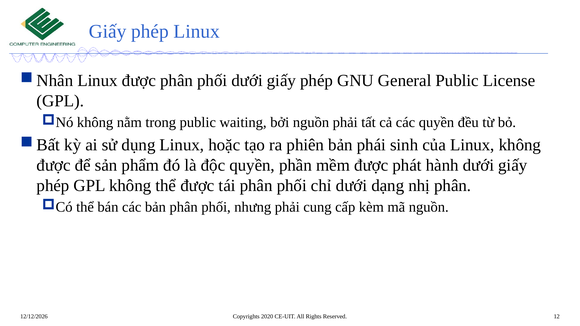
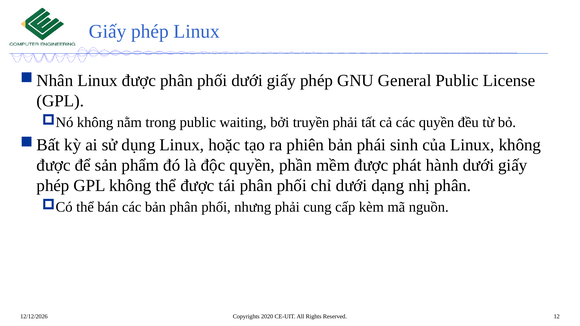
bởi nguồn: nguồn -> truyền (311, 123)
